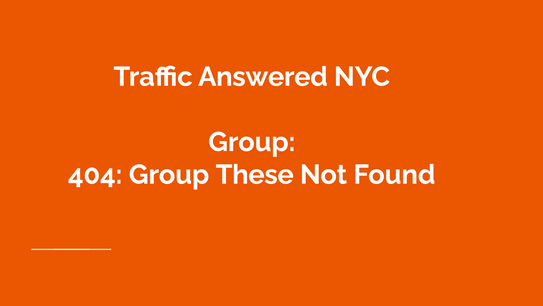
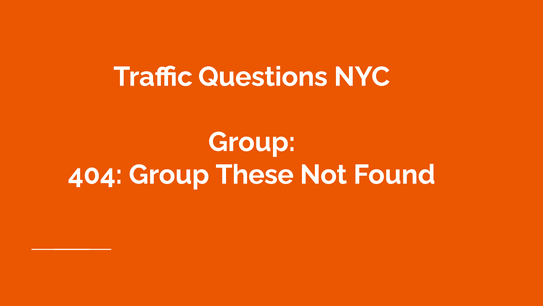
Answered: Answered -> Questions (263, 77)
